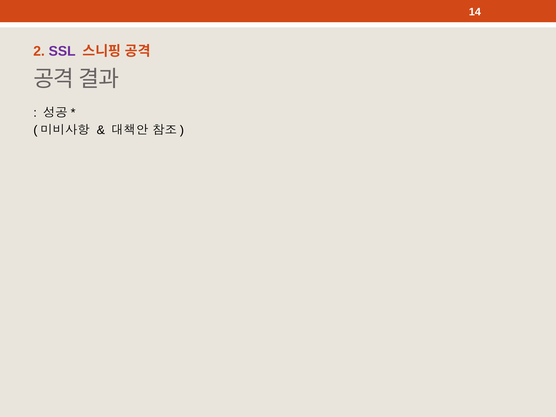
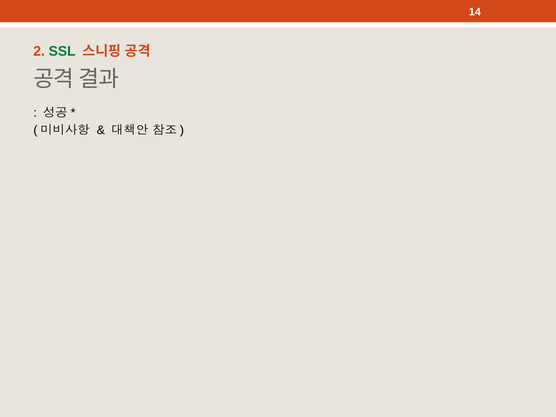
SSL colour: purple -> green (62, 51)
